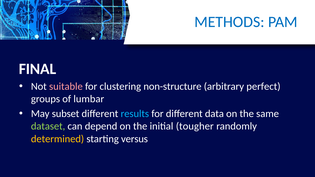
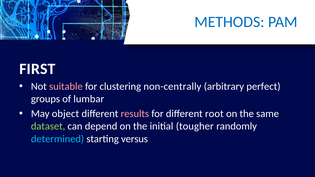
FINAL: FINAL -> FIRST (37, 69)
non-structure: non-structure -> non-centrally (172, 86)
subset: subset -> object (65, 114)
results colour: light blue -> pink (135, 114)
data: data -> root (214, 114)
determined colour: yellow -> light blue (58, 139)
